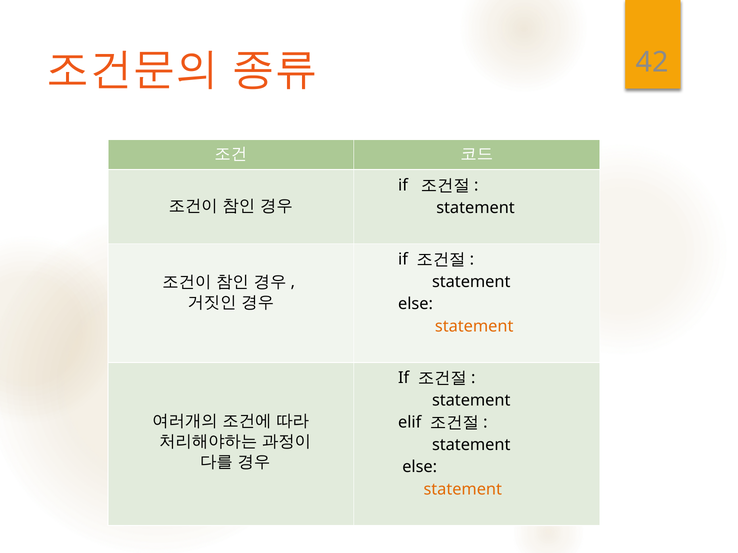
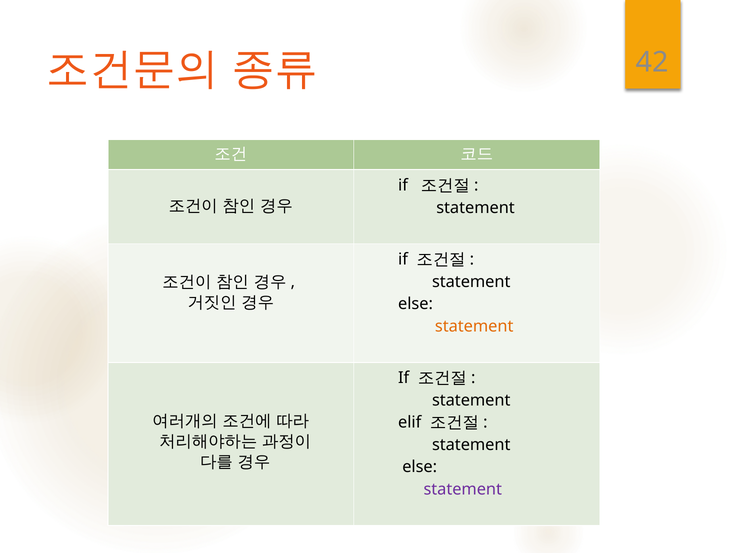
statement colour: orange -> purple (463, 490)
